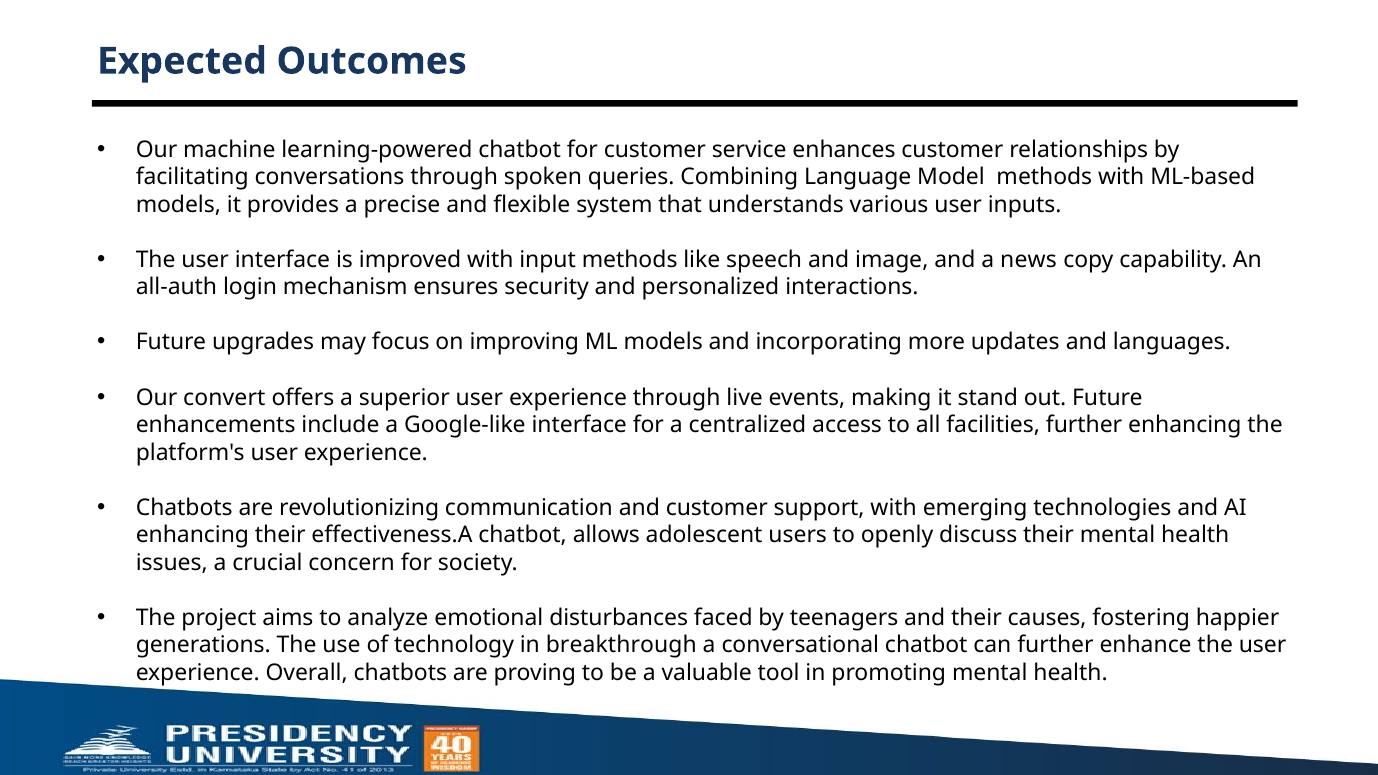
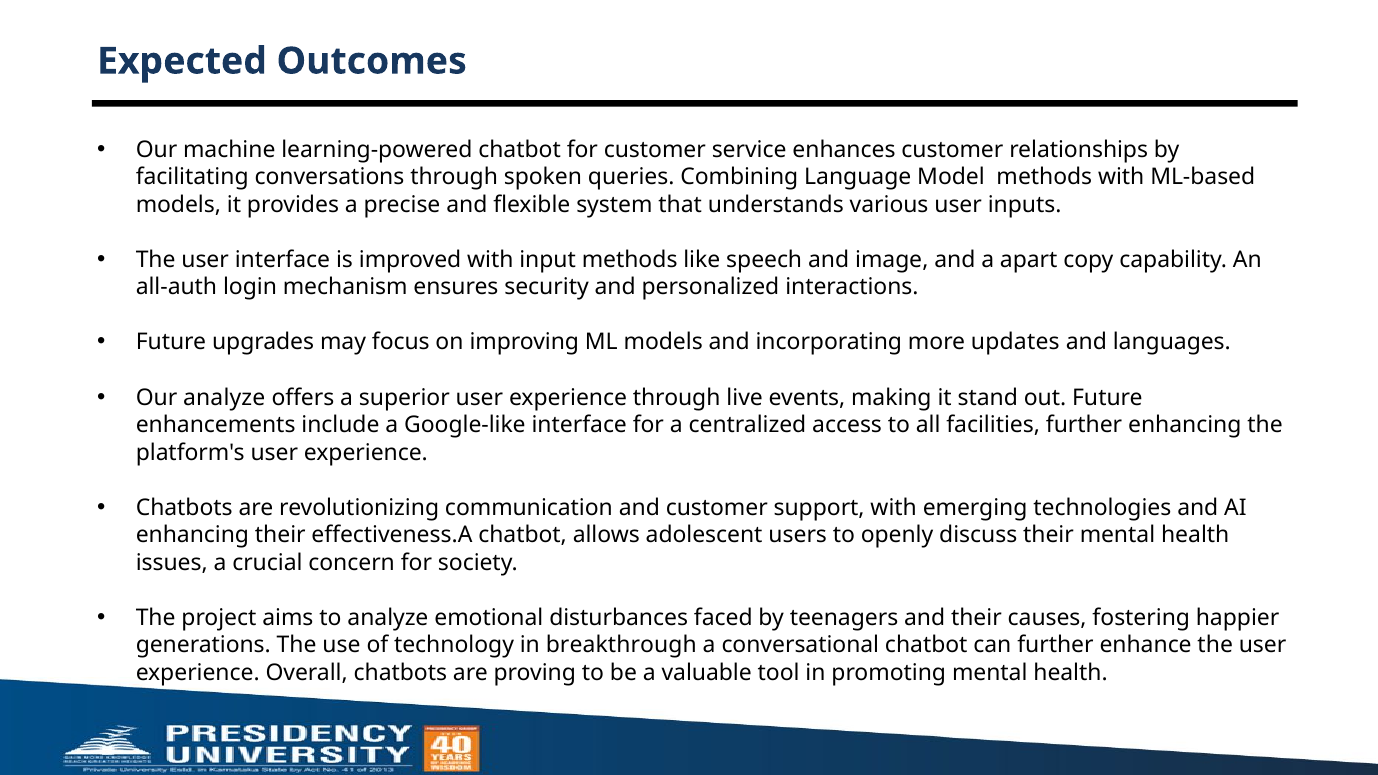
news: news -> apart (1029, 260)
Our convert: convert -> analyze (224, 398)
